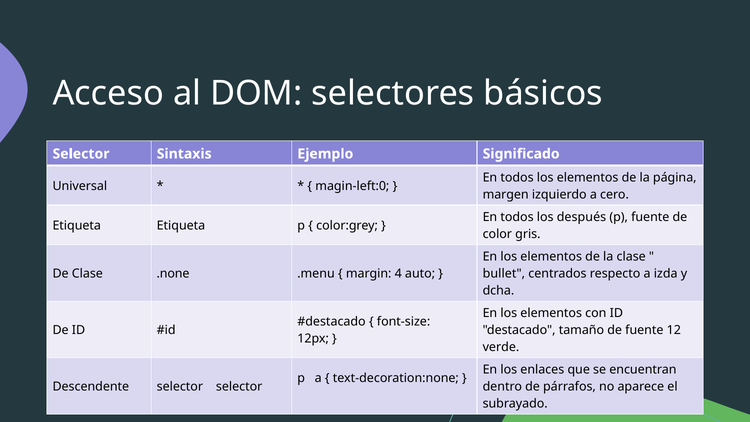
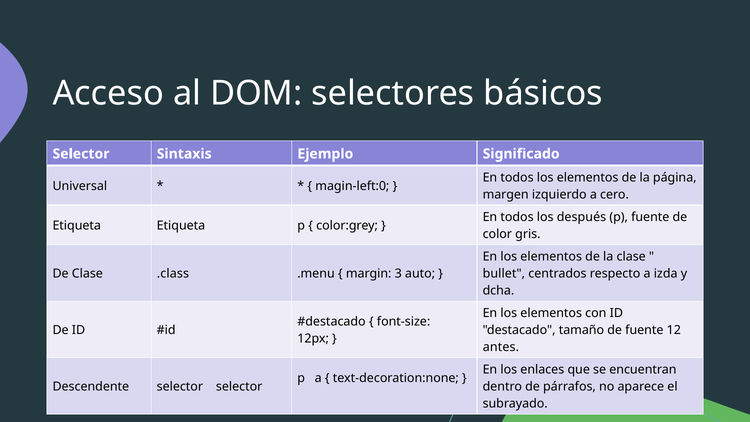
.none: .none -> .class (173, 274)
4: 4 -> 3 (398, 274)
verde: verde -> antes (501, 347)
